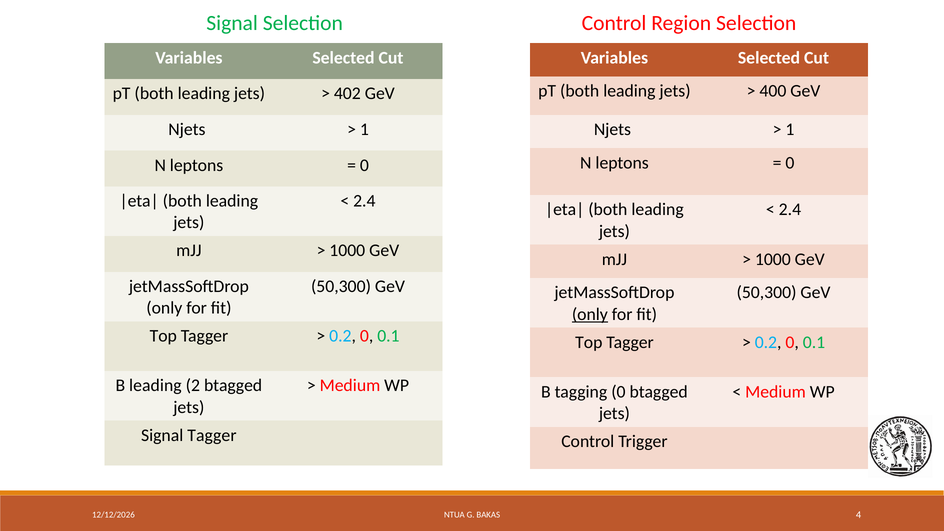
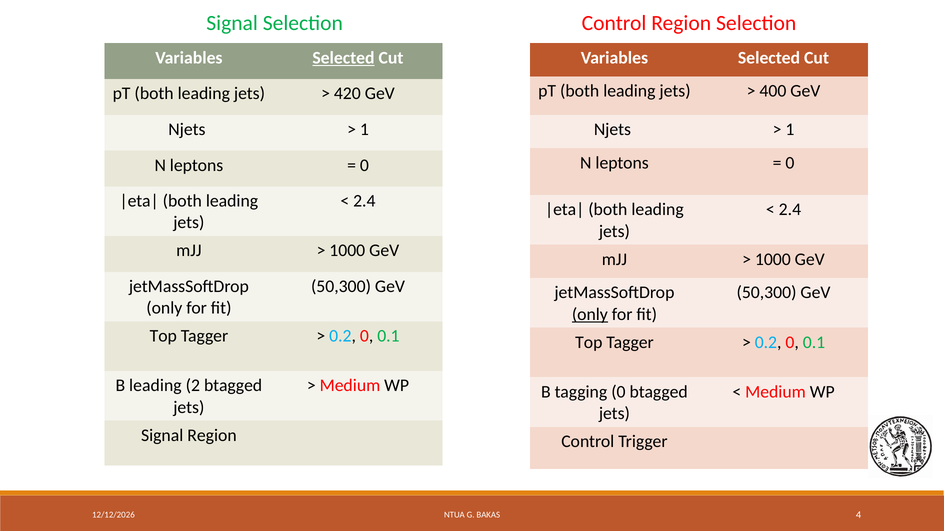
Selected underline: none -> present (343, 58)
402: 402 -> 420 (347, 94)
Signal Tagger: Tagger -> Region (212, 435)
